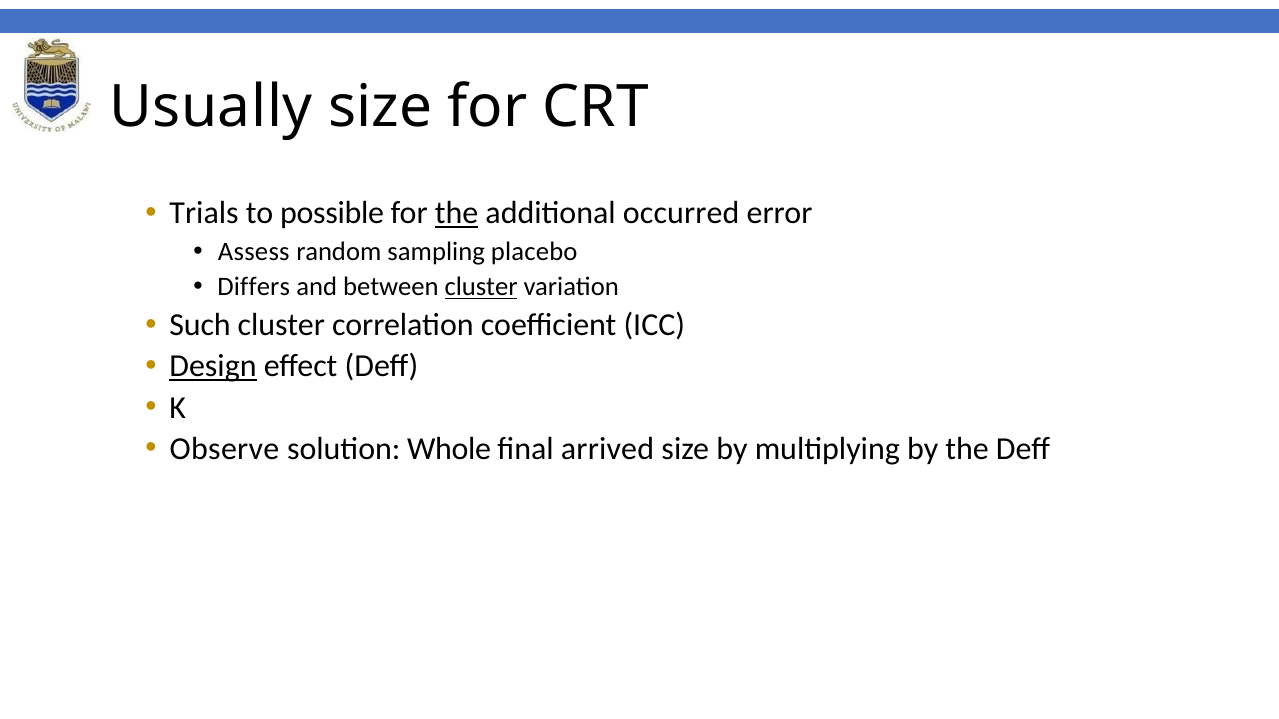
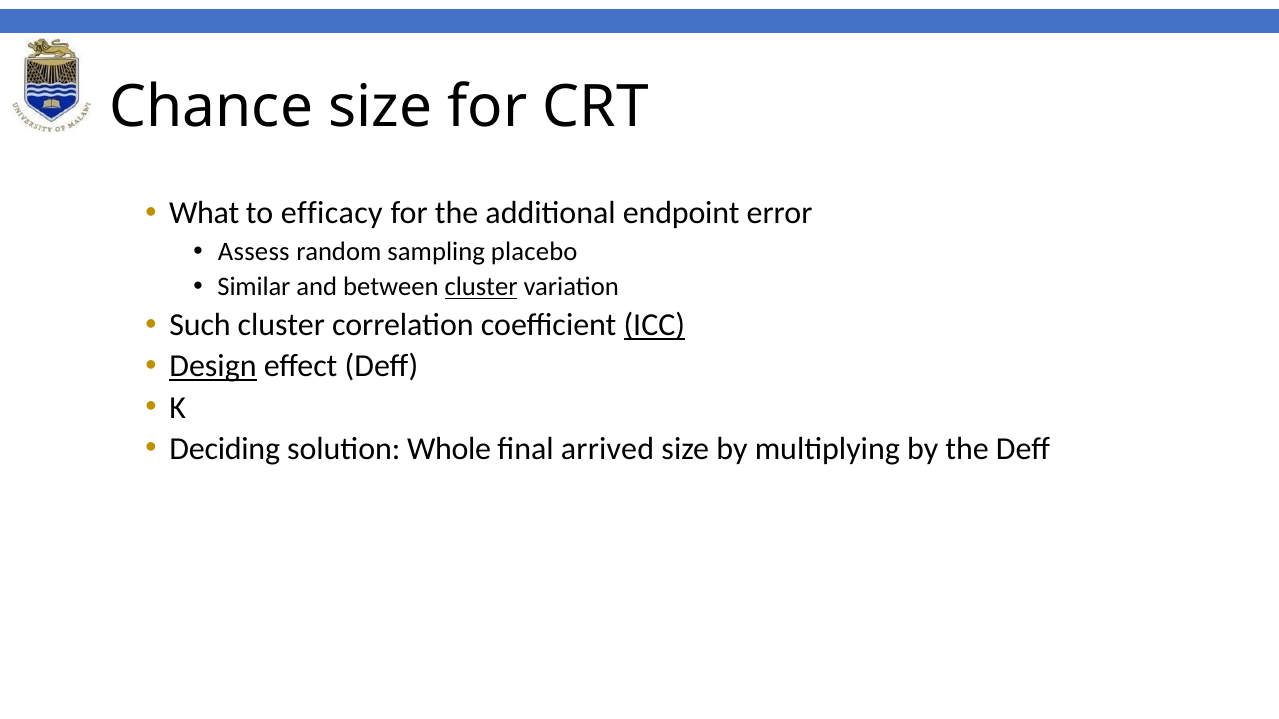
Usually: Usually -> Chance (211, 107)
Trials: Trials -> What (204, 213)
possible: possible -> efficacy (332, 213)
the underline: present -> none (457, 213)
occurred: occurred -> endpoint (681, 213)
Differs: Differs -> Similar (254, 287)
ICC underline: none -> present (654, 325)
Observe: Observe -> Deciding (225, 449)
